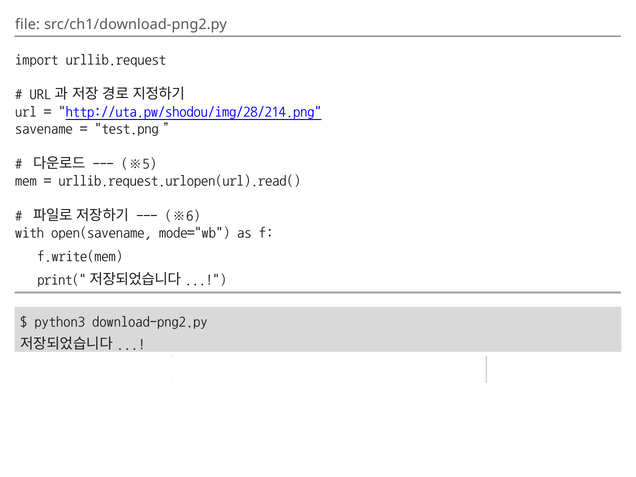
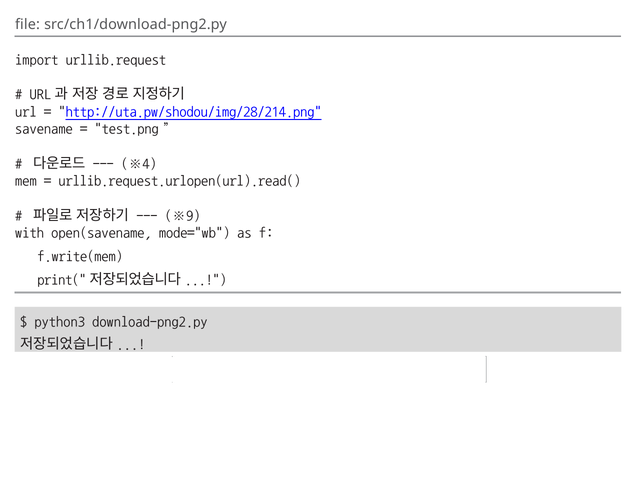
※5: ※5 -> ※4 (139, 163)
※6: ※6 -> ※9 (183, 215)
